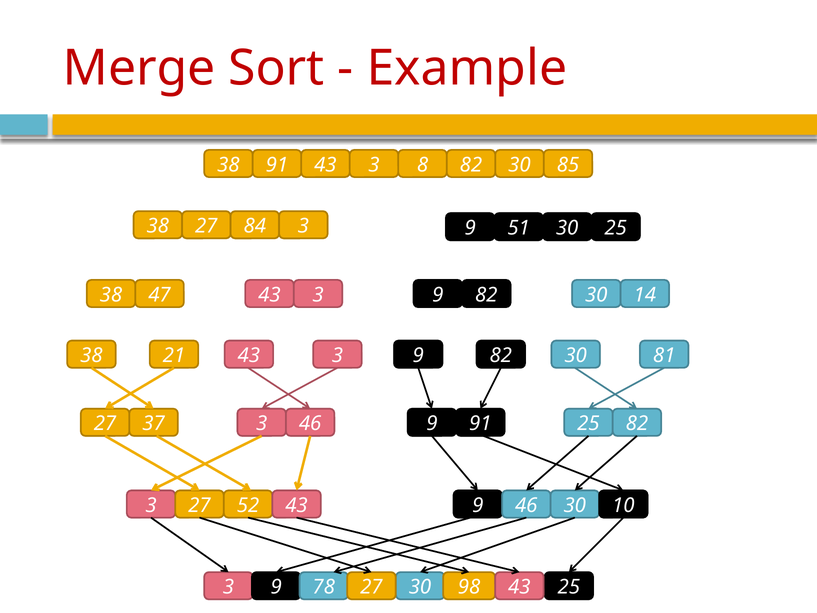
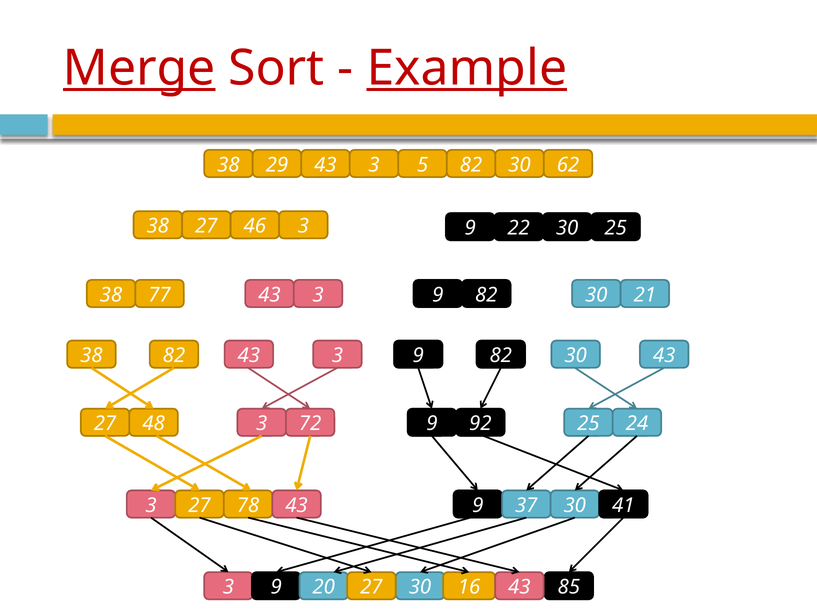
Merge underline: none -> present (139, 68)
Example underline: none -> present (467, 68)
38 91: 91 -> 29 (277, 165)
8: 8 -> 5 (423, 165)
85: 85 -> 62 (568, 165)
84: 84 -> 46 (255, 226)
51: 51 -> 22 (519, 228)
47: 47 -> 77 (159, 295)
14: 14 -> 21 (645, 295)
38 21: 21 -> 82 (174, 355)
30 81: 81 -> 43 (664, 355)
37: 37 -> 48 (154, 424)
3 46: 46 -> 72 (310, 424)
9 91: 91 -> 92 (480, 424)
25 82: 82 -> 24 (637, 424)
52: 52 -> 78 (248, 505)
9 46: 46 -> 37 (526, 505)
10: 10 -> 41 (623, 505)
78: 78 -> 20 (324, 587)
98: 98 -> 16 (469, 587)
25: 25 -> 85 (569, 587)
